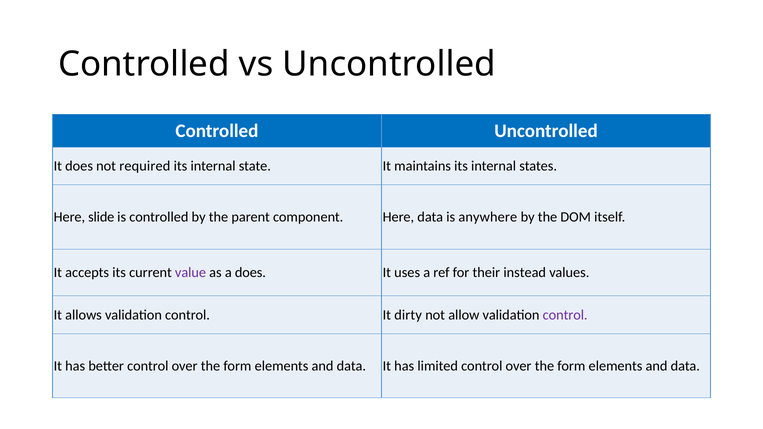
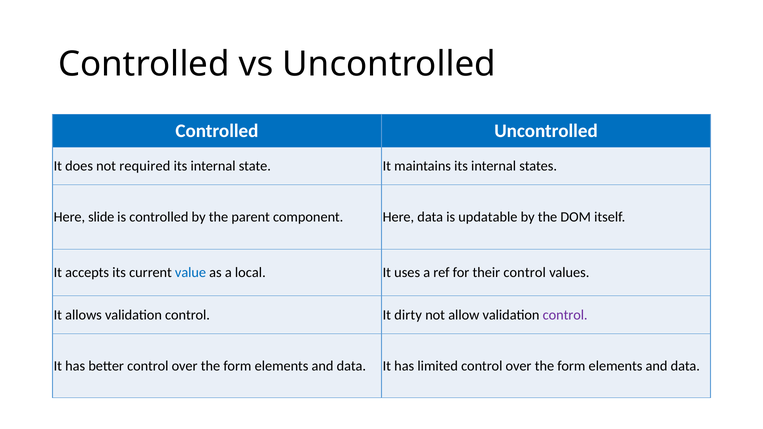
anywhere: anywhere -> updatable (488, 217)
value colour: purple -> blue (191, 273)
a does: does -> local (250, 273)
their instead: instead -> control (525, 273)
